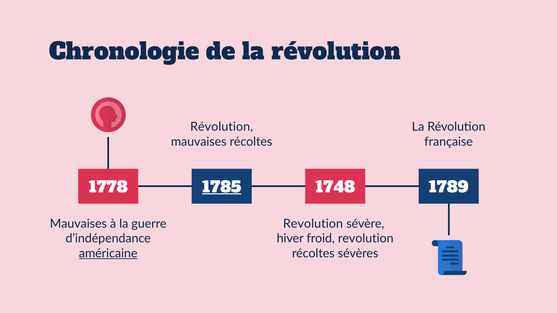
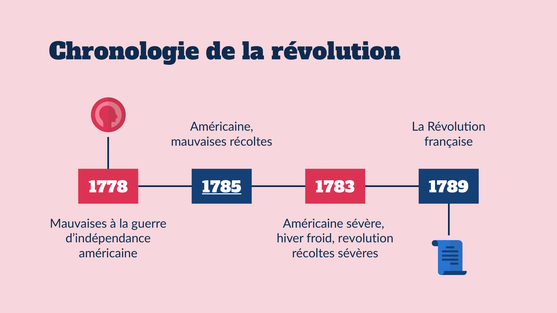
Révolution: Révolution -> Américaine (222, 127)
1748: 1748 -> 1783 (335, 187)
Revolution: Revolution -> Américaine (313, 224)
américaine underline: present -> none (108, 254)
